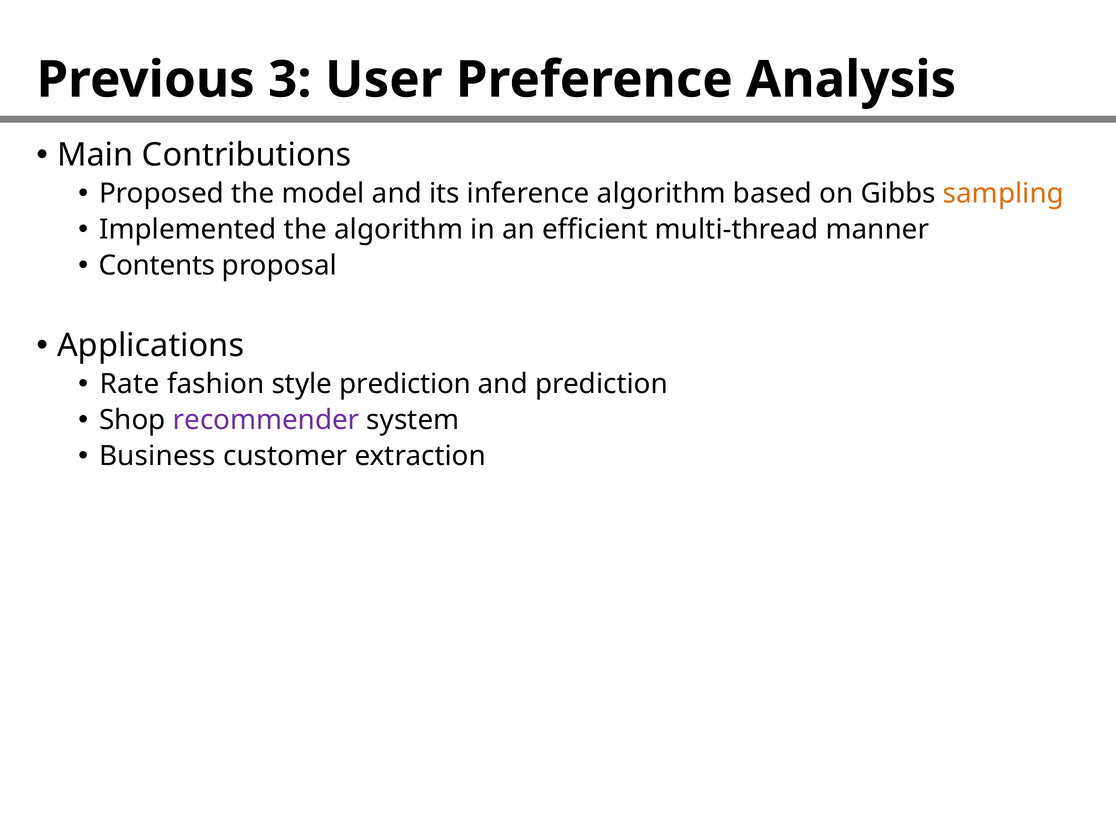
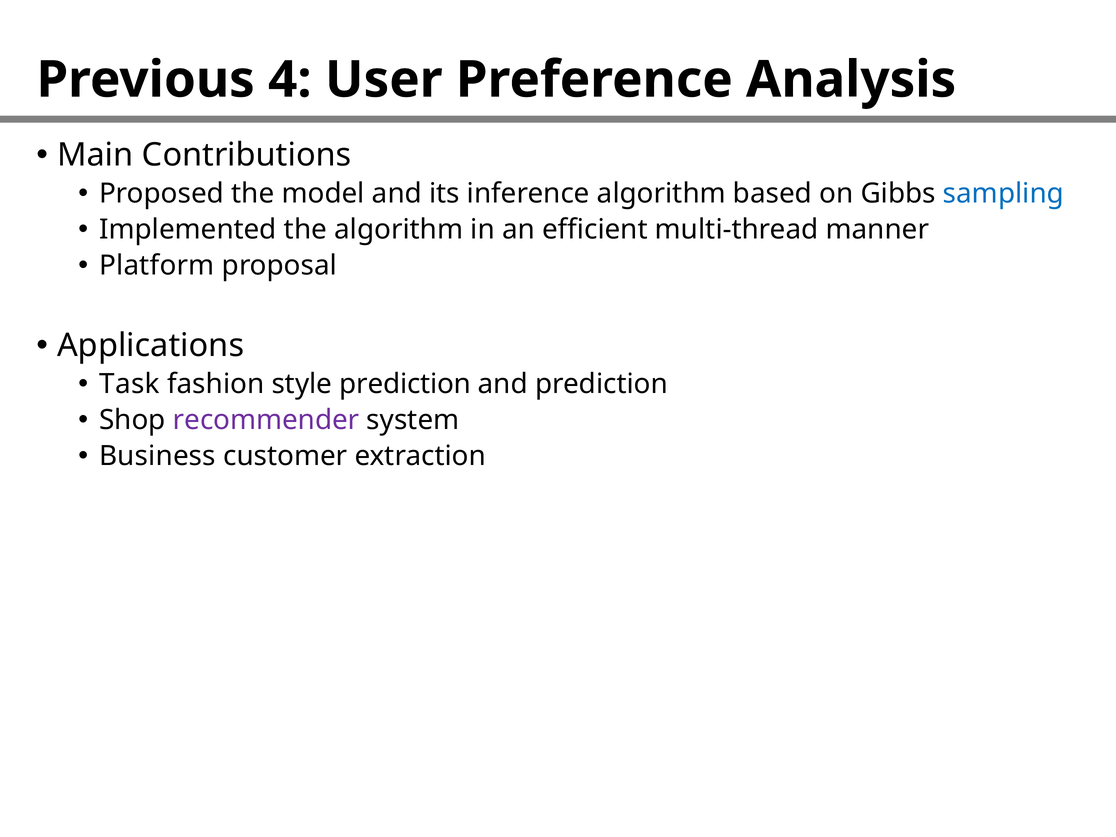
3: 3 -> 4 (290, 80)
sampling colour: orange -> blue (1003, 194)
Contents: Contents -> Platform (157, 265)
Rate: Rate -> Task (130, 384)
